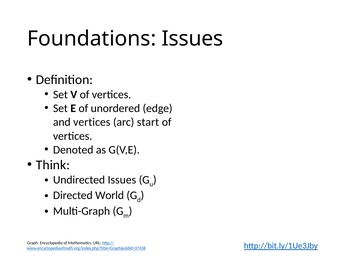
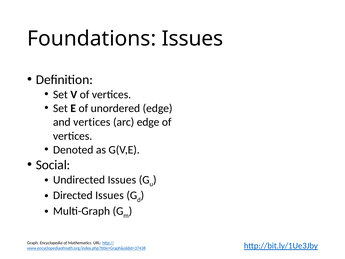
arc start: start -> edge (148, 122)
Think: Think -> Social (53, 165)
Directed World: World -> Issues (109, 195)
